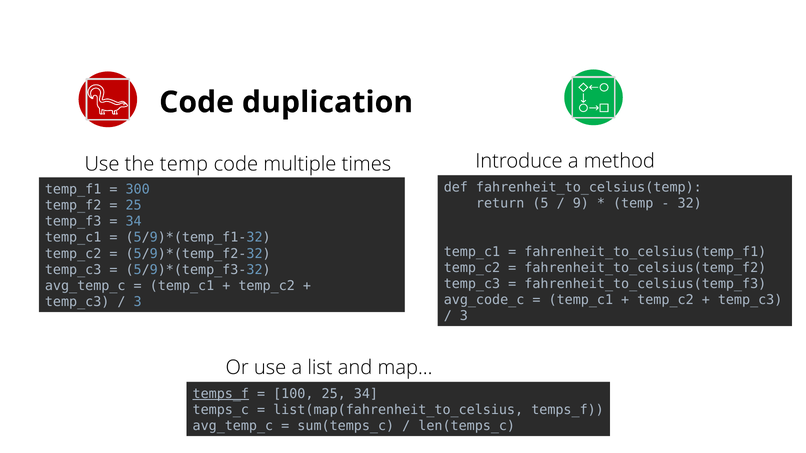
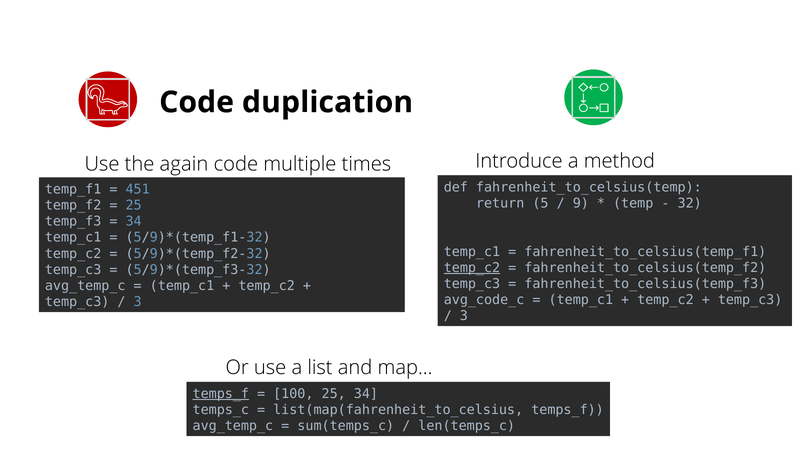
the temp: temp -> again (184, 164)
300: 300 -> 451 (138, 189)
temp_c2 underline: none -> present (472, 268)
